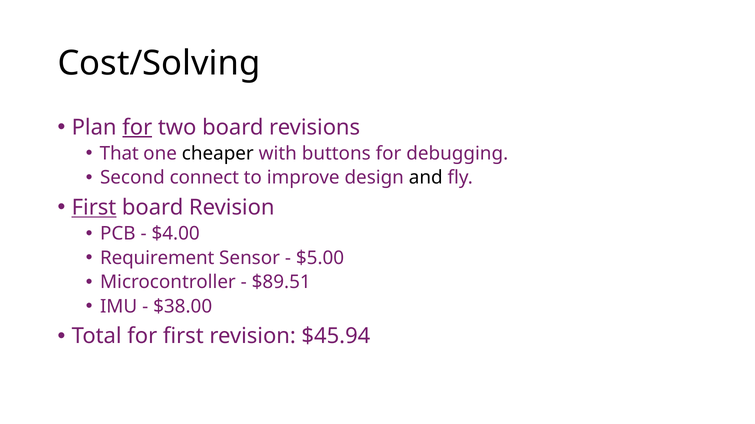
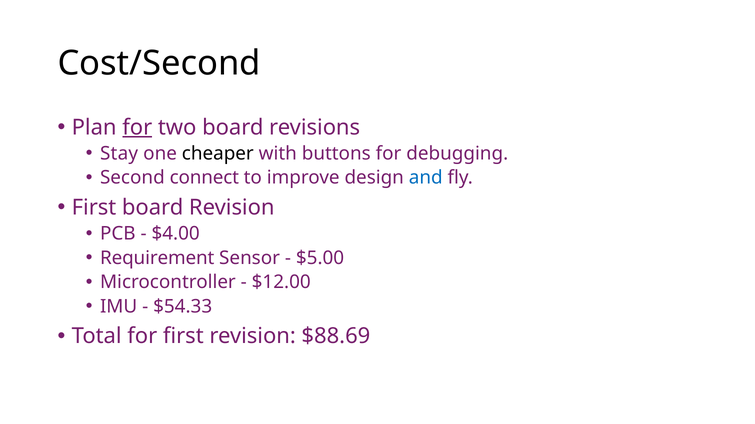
Cost/Solving: Cost/Solving -> Cost/Second (159, 63)
That: That -> Stay (119, 154)
and colour: black -> blue (426, 178)
First underline: present -> none (94, 208)
$89.51: $89.51 -> $12.00 (281, 283)
$38.00: $38.00 -> $54.33 (183, 307)
$45.94: $45.94 -> $88.69 (336, 337)
